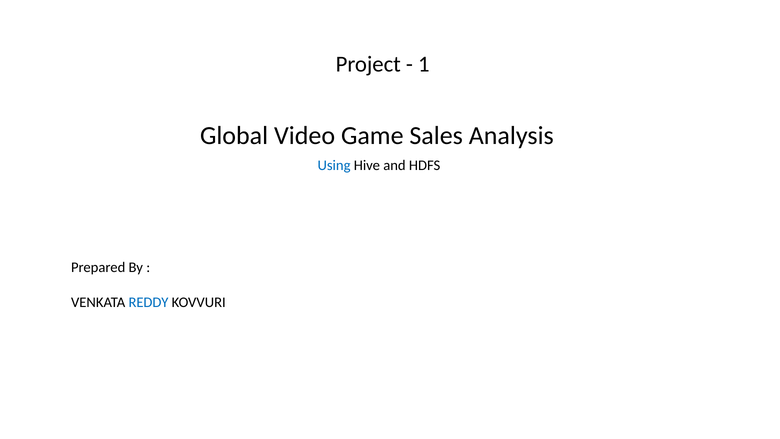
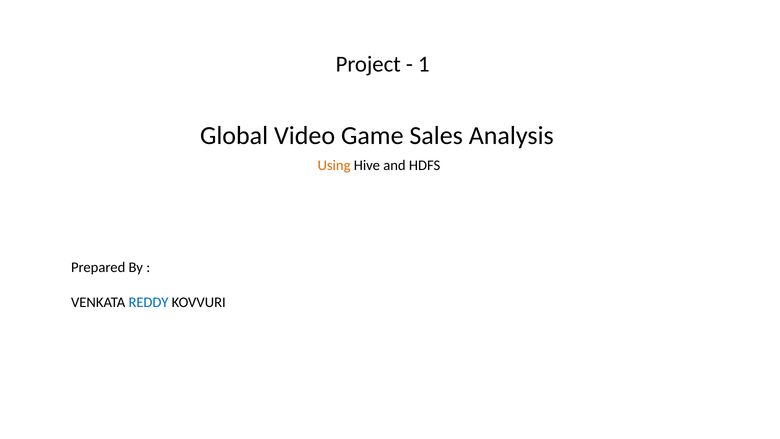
Using colour: blue -> orange (334, 165)
